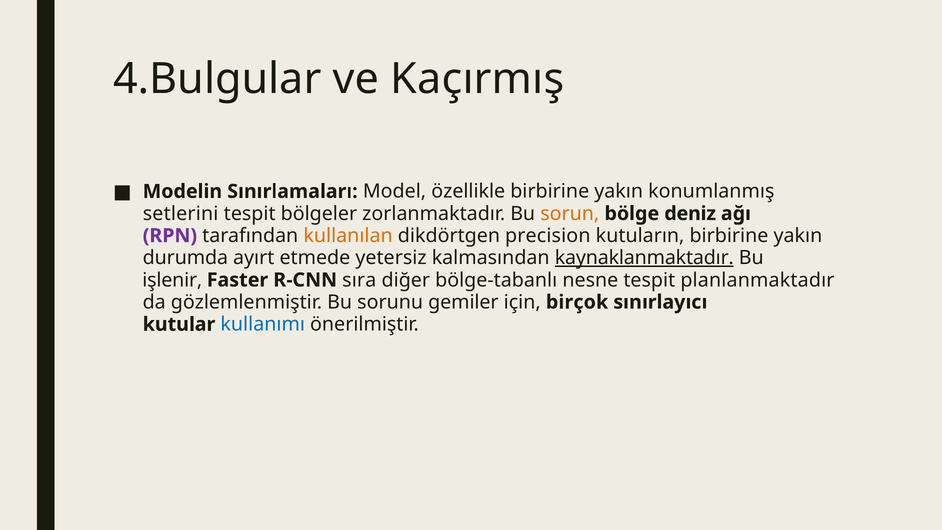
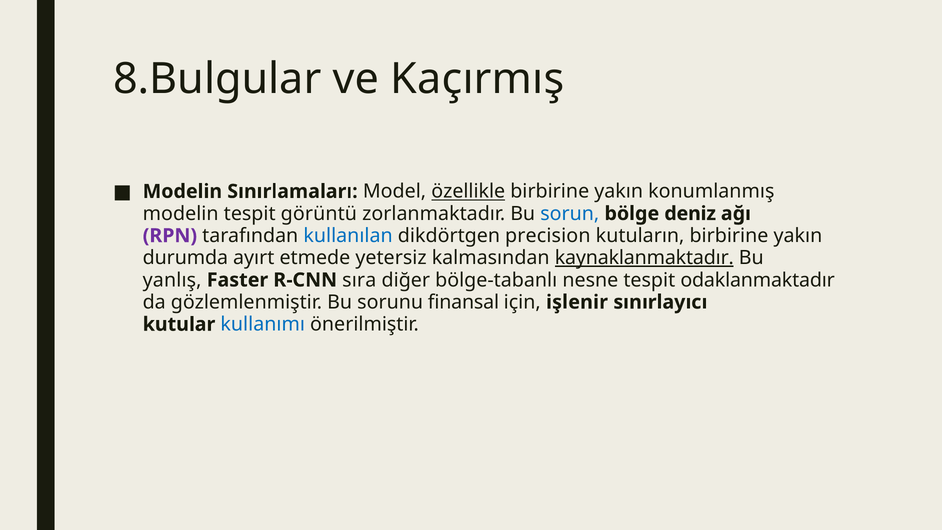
4.Bulgular: 4.Bulgular -> 8.Bulgular (217, 79)
özellikle underline: none -> present (468, 191)
setlerini: setlerini -> modelin (181, 214)
bölgeler: bölgeler -> görüntü (319, 214)
sorun colour: orange -> blue (570, 214)
kullanılan colour: orange -> blue (348, 236)
işlenir: işlenir -> yanlış (172, 280)
planlanmaktadır: planlanmaktadır -> odaklanmaktadır (758, 280)
gemiler: gemiler -> finansal (463, 302)
birçok: birçok -> işlenir (577, 302)
